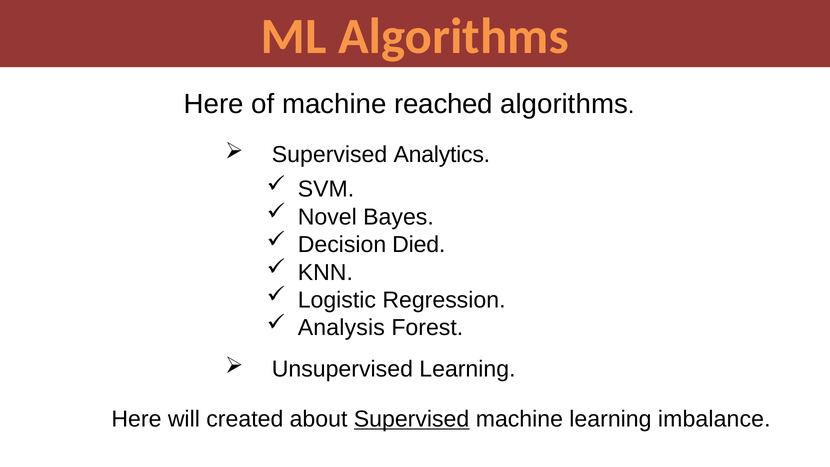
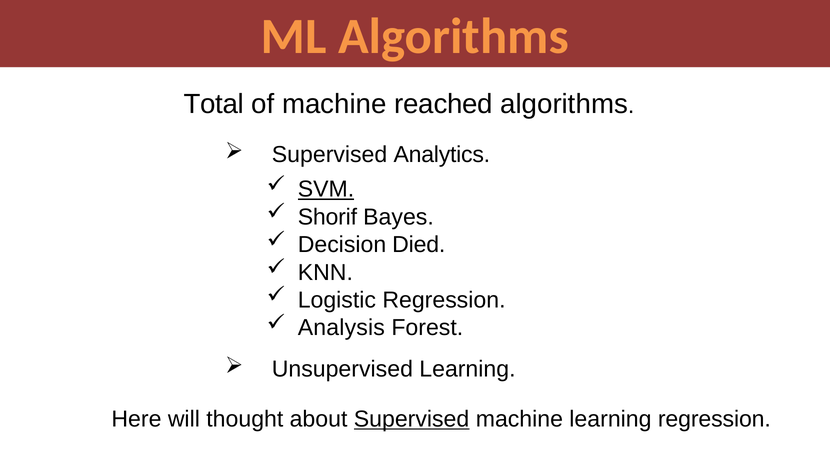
Here: Here -> Total (214, 104)
SVM underline: none -> present (326, 189)
Novel: Novel -> Shorif (327, 217)
created: created -> thought (245, 419)
learning imbalance: imbalance -> regression (714, 419)
